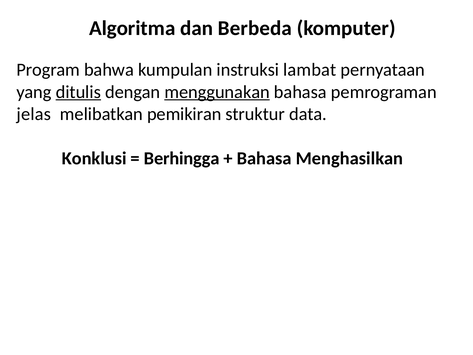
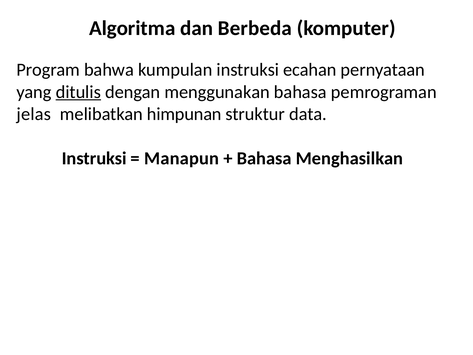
lambat: lambat -> ecahan (310, 70)
menggunakan underline: present -> none (217, 92)
pemikiran: pemikiran -> himpunan (184, 114)
Konklusi: Konklusi -> Instruksi (94, 158)
Berhingga: Berhingga -> Manapun (182, 158)
